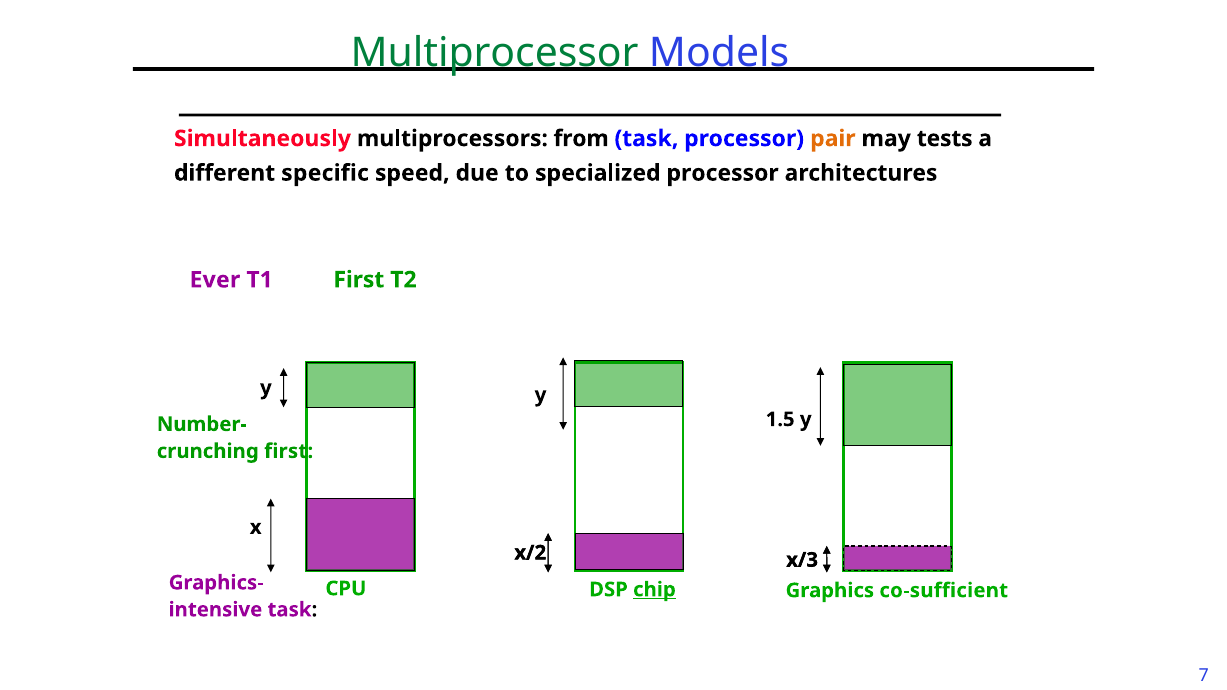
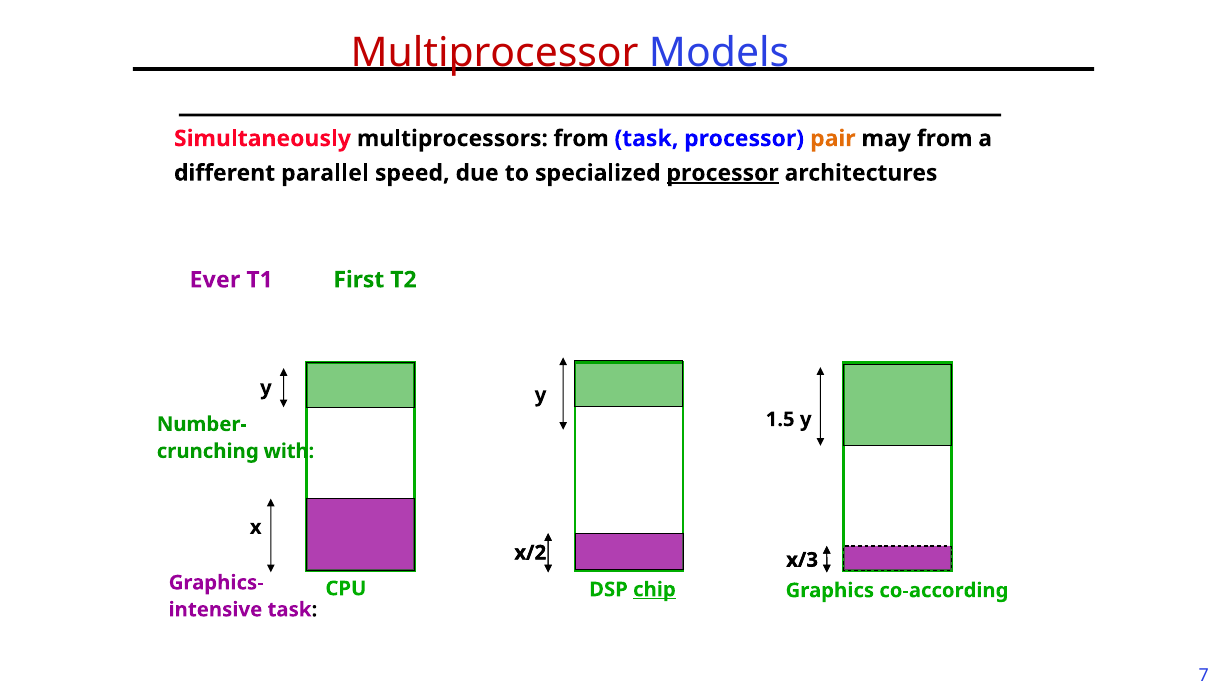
Multiprocessor colour: green -> red (495, 53)
may tests: tests -> from (945, 139)
specific: specific -> parallel (325, 173)
processor underline: none -> present (723, 173)
first: first -> with (289, 451)
co-sufficient: co-sufficient -> co-according (944, 591)
